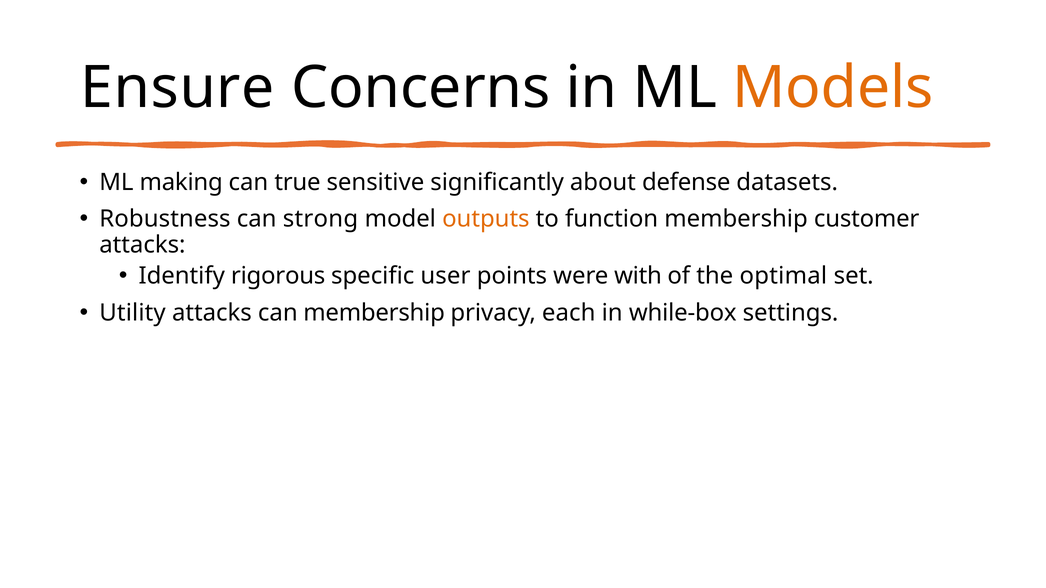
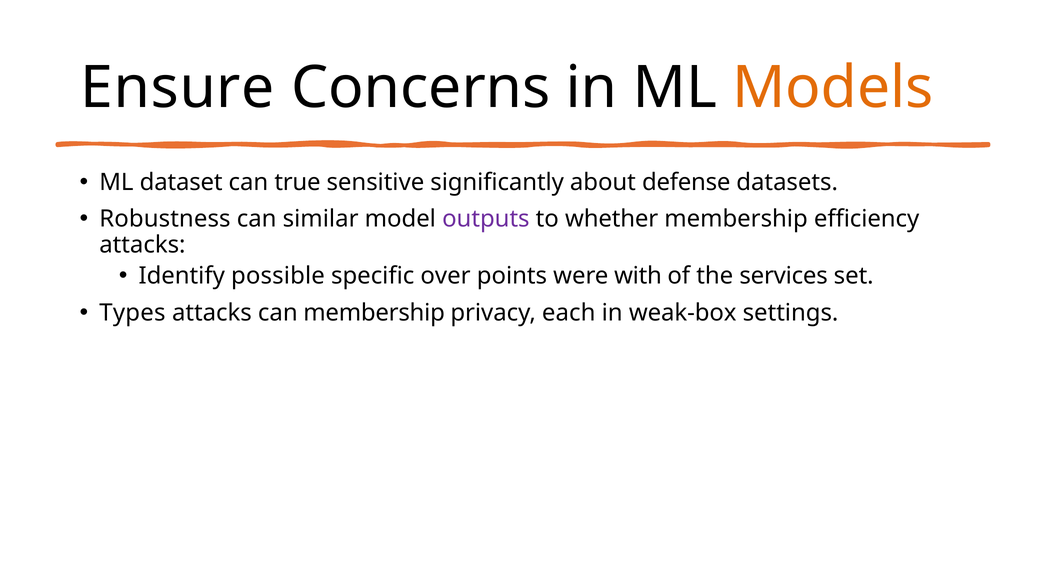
making: making -> dataset (181, 182)
strong: strong -> similar (321, 219)
outputs colour: orange -> purple (486, 219)
function: function -> whether (612, 219)
customer: customer -> efficiency (867, 219)
rigorous: rigorous -> possible (278, 276)
user: user -> over (446, 276)
optimal: optimal -> services (784, 276)
Utility: Utility -> Types (132, 313)
while-box: while-box -> weak-box (683, 313)
